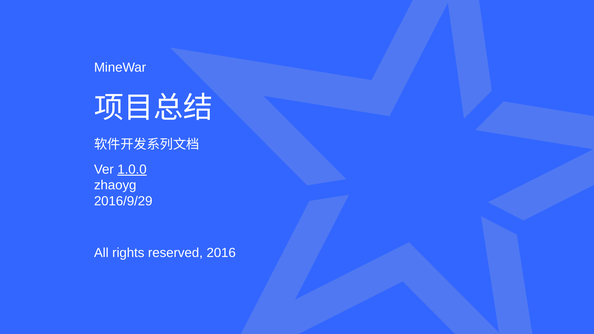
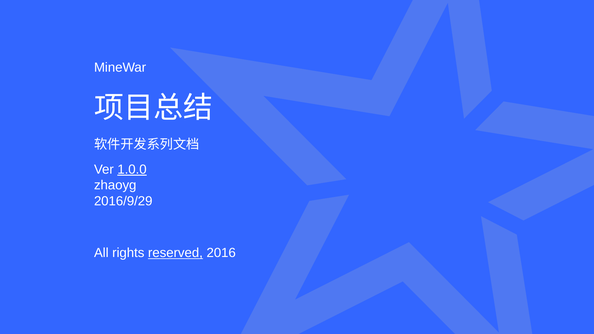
reserved underline: none -> present (175, 253)
